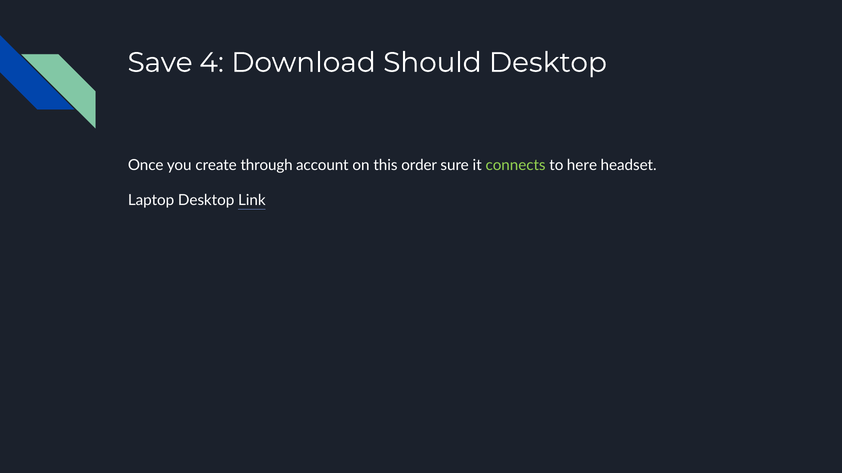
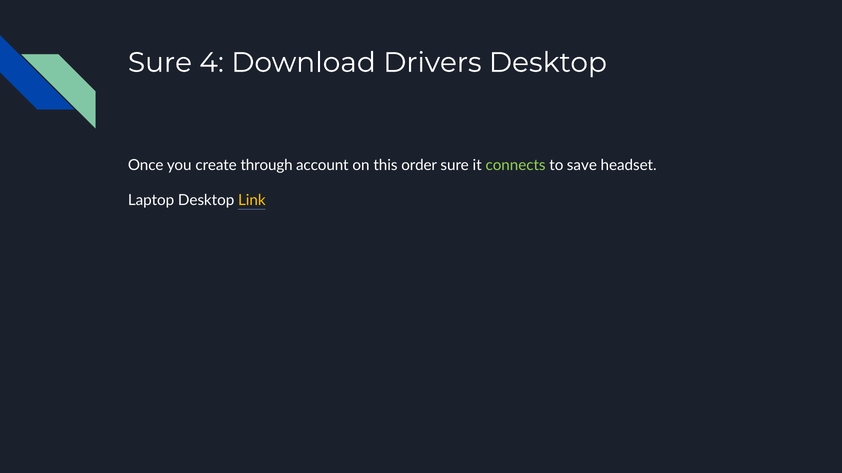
Save: Save -> Sure (160, 63)
Should: Should -> Drivers (432, 63)
here: here -> save (582, 165)
Link colour: white -> yellow (252, 200)
